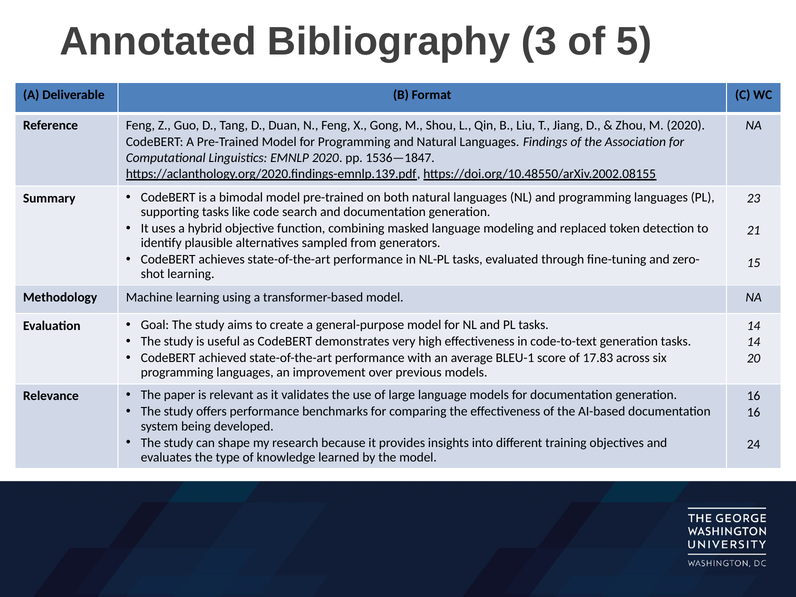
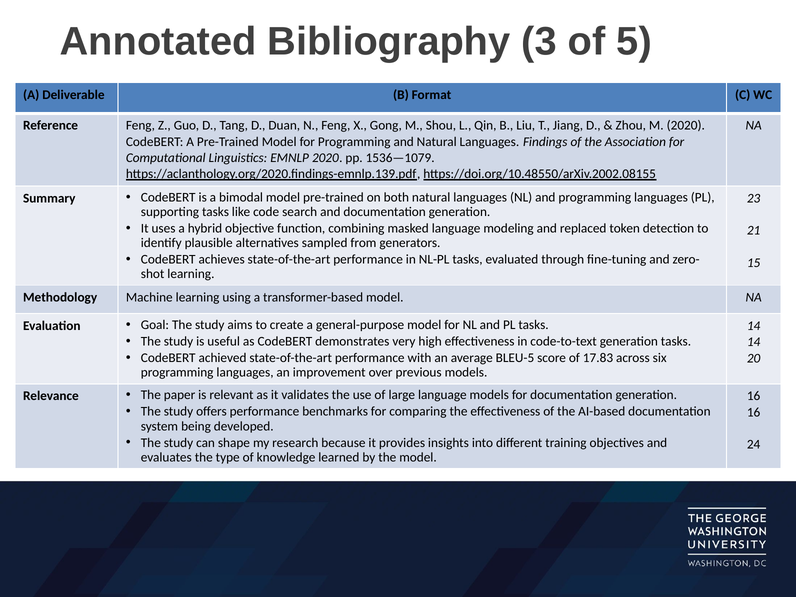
1536—1847: 1536—1847 -> 1536—1079 (400, 158)
BLEU-1: BLEU-1 -> BLEU-5 (515, 358)
